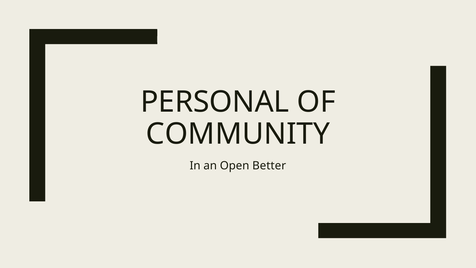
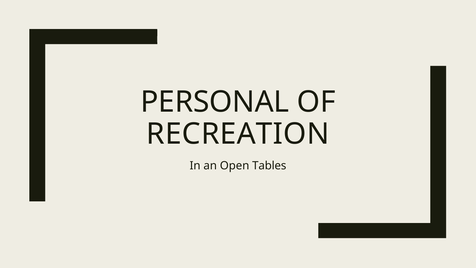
COMMUNITY: COMMUNITY -> RECREATION (238, 134)
Better: Better -> Tables (269, 166)
